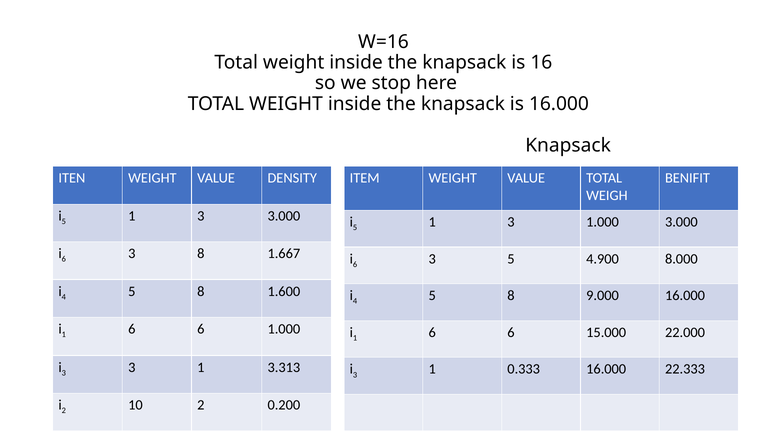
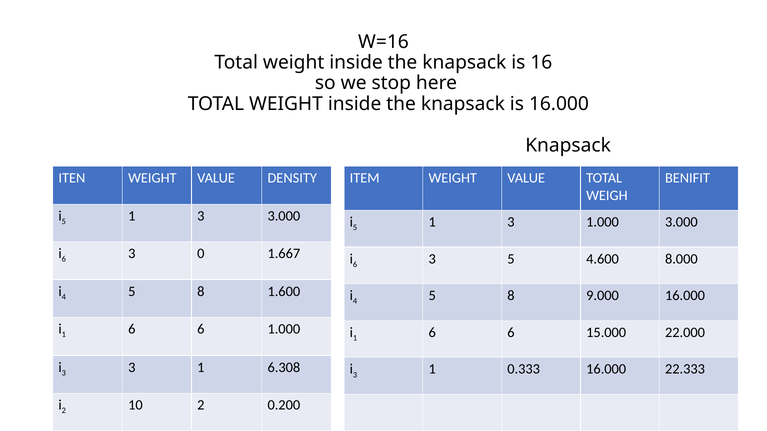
3 8: 8 -> 0 (201, 254)
4.900: 4.900 -> 4.600 (603, 259)
3.313: 3.313 -> 6.308 (284, 368)
